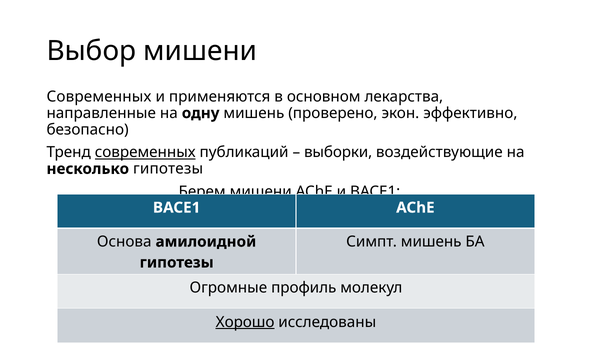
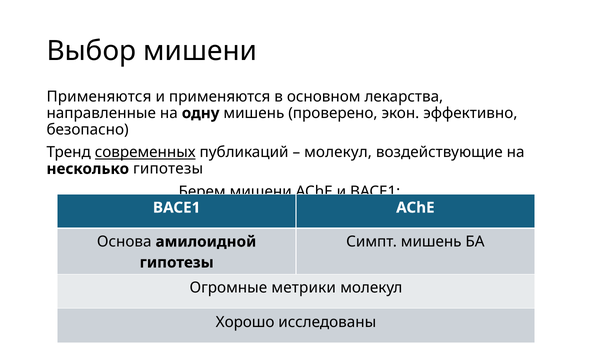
Современных: Современных -> Применяются (99, 97)
выборки: выборки -> молекул (338, 152)
профиль: профиль -> метрики (304, 288)
Хорошо underline: present -> none (245, 322)
